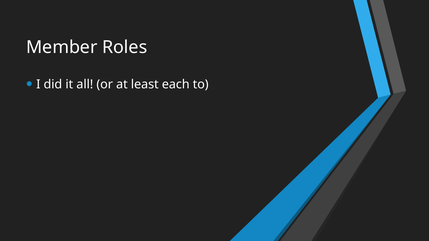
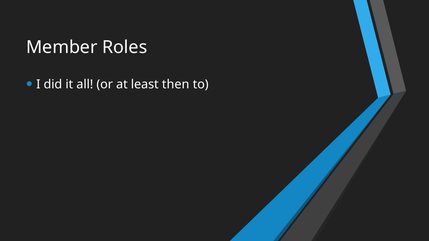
each: each -> then (176, 85)
